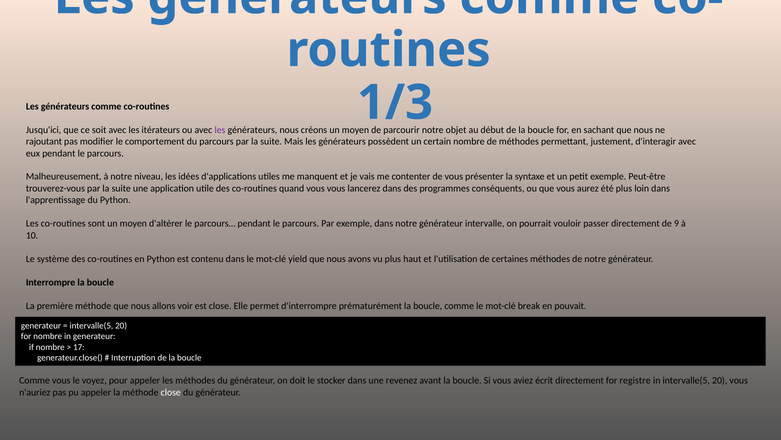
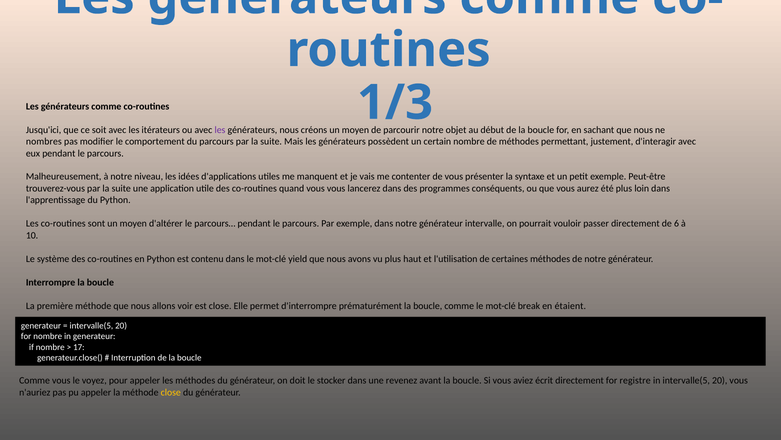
rajoutant: rajoutant -> nombres (44, 141)
9: 9 -> 6 (676, 223)
pouvait: pouvait -> étaient (570, 305)
close colour: white -> yellow (171, 392)
